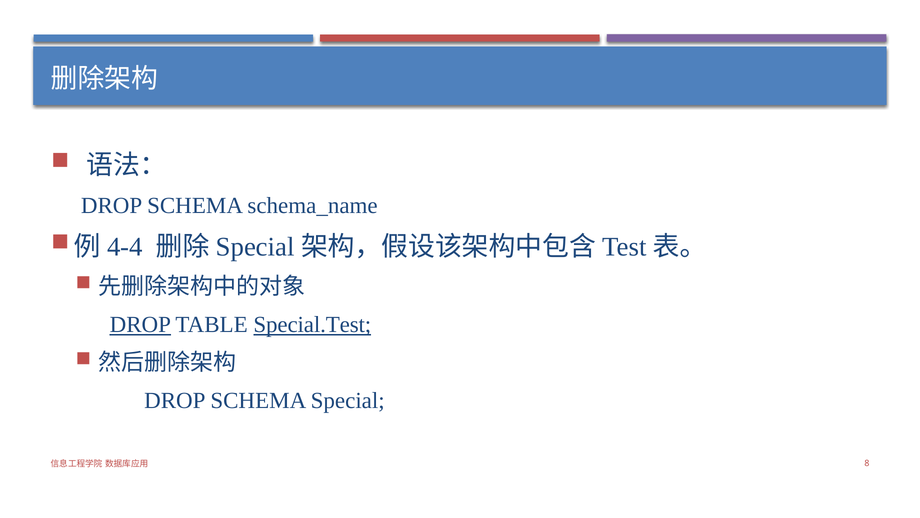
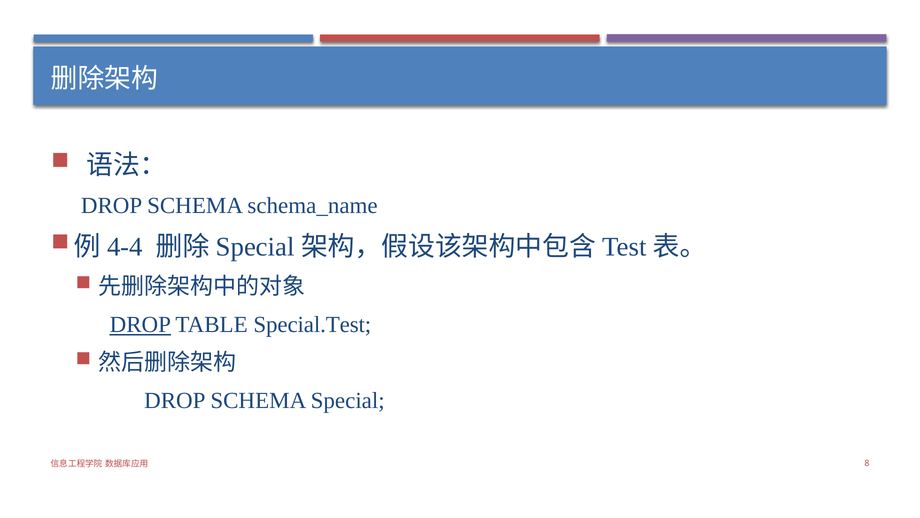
Special.Test underline: present -> none (312, 325)
